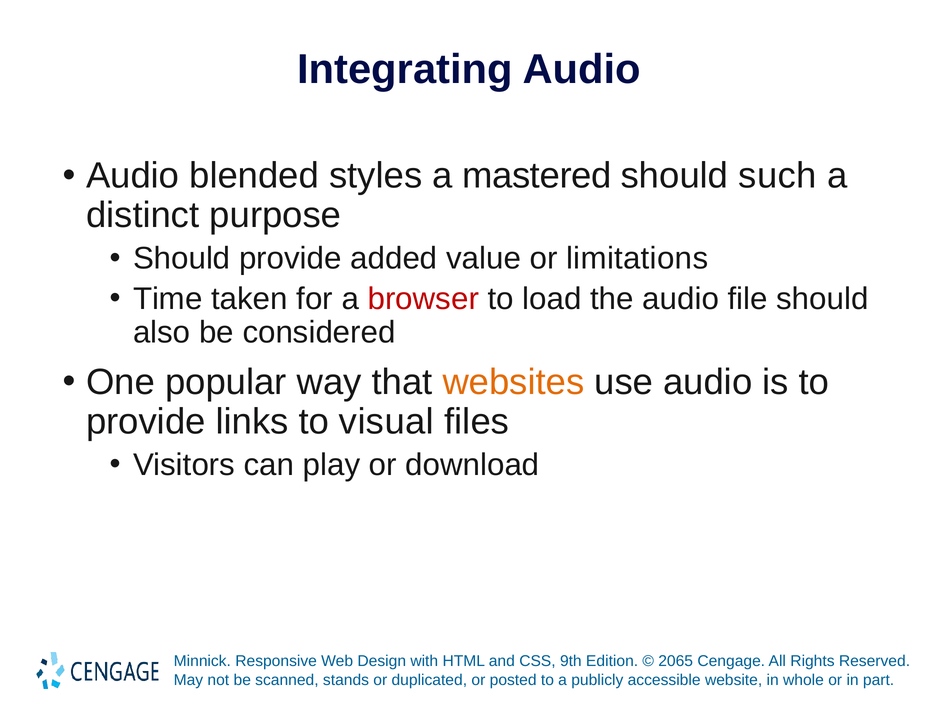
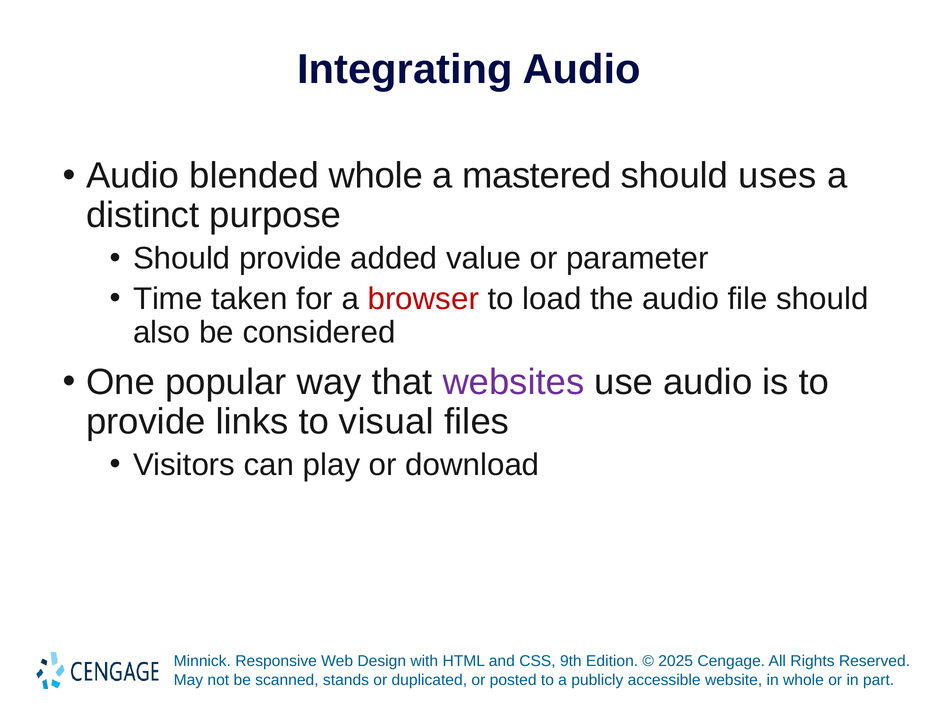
blended styles: styles -> whole (376, 176)
such: such -> uses (778, 176)
limitations: limitations -> parameter (637, 259)
websites colour: orange -> purple (513, 382)
2065: 2065 -> 2025 (676, 661)
